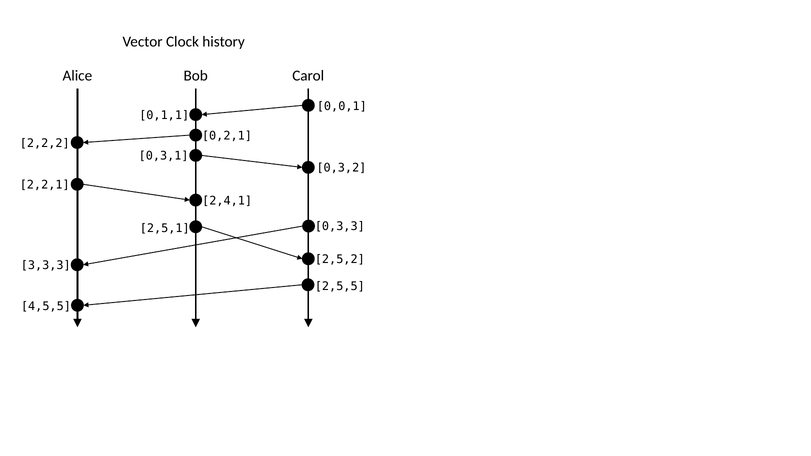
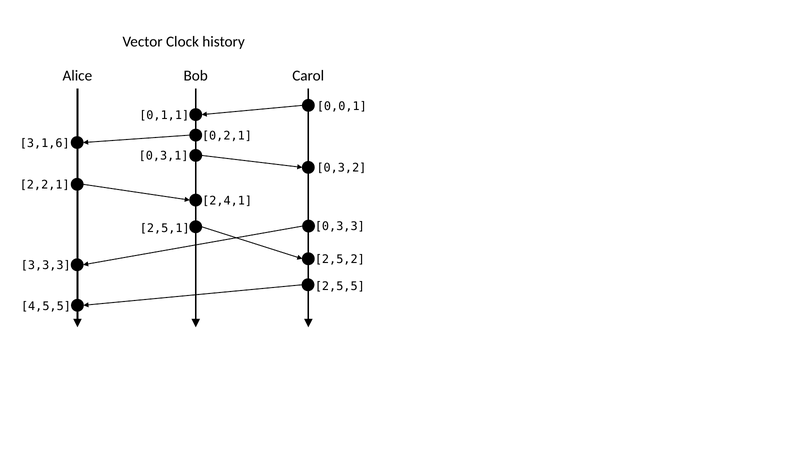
2,2,2: 2,2,2 -> 3,1,6 (45, 143)
